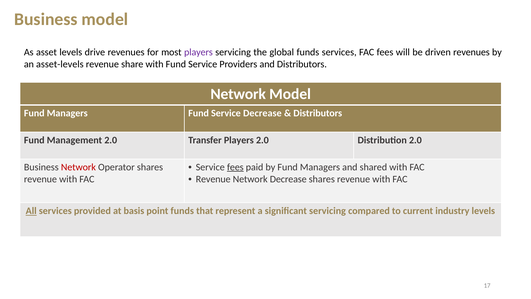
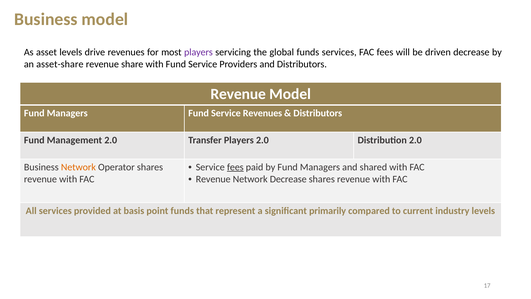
driven revenues: revenues -> decrease (471, 52)
asset-levels: asset-levels -> asset-share (60, 64)
Network: Network -> Revenue (238, 94)
Service Decrease: Decrease -> Revenues (262, 113)
Network colour: red -> orange (78, 167)
All underline: present -> none (31, 211)
significant servicing: servicing -> primarily (328, 211)
